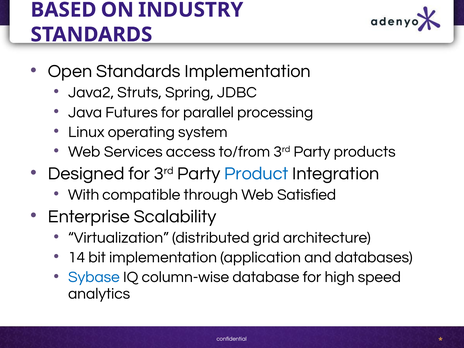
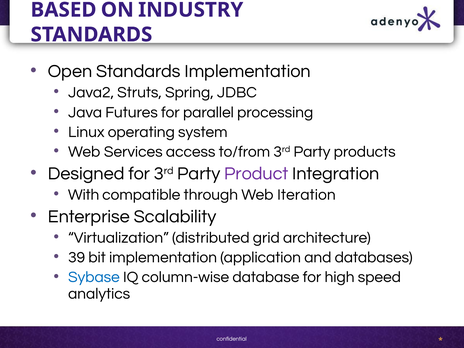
Product colour: blue -> purple (256, 174)
Satisfied: Satisfied -> Iteration (306, 195)
14: 14 -> 39 (77, 257)
